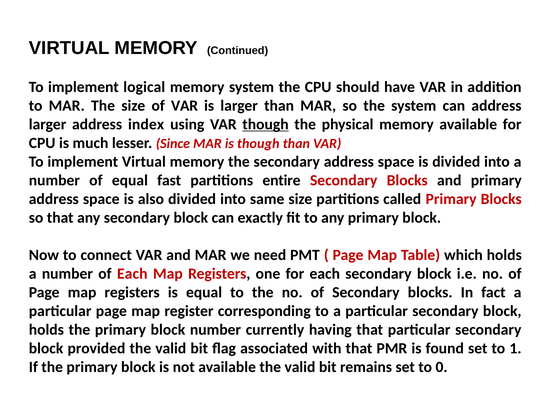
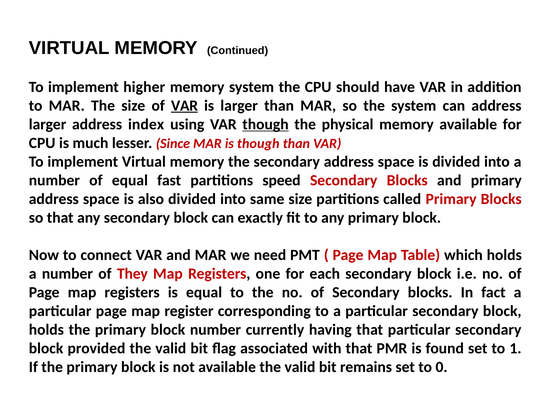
logical: logical -> higher (144, 87)
VAR underline: none -> present (185, 106)
entire: entire -> speed (281, 180)
of Each: Each -> They (132, 274)
